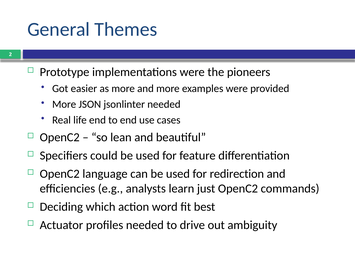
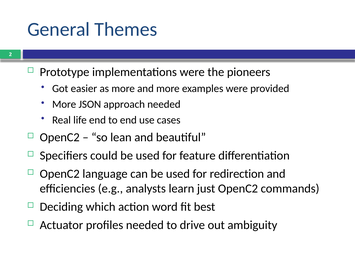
jsonlinter: jsonlinter -> approach (124, 104)
